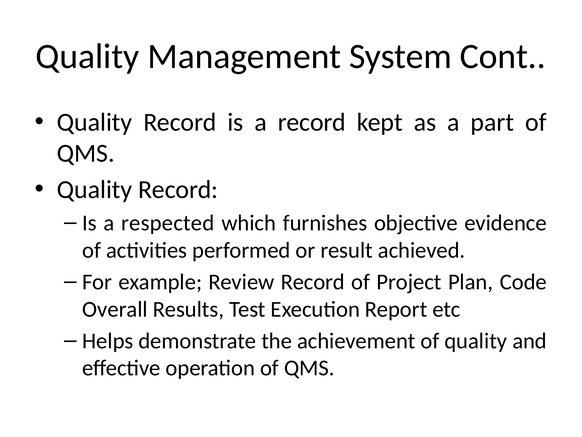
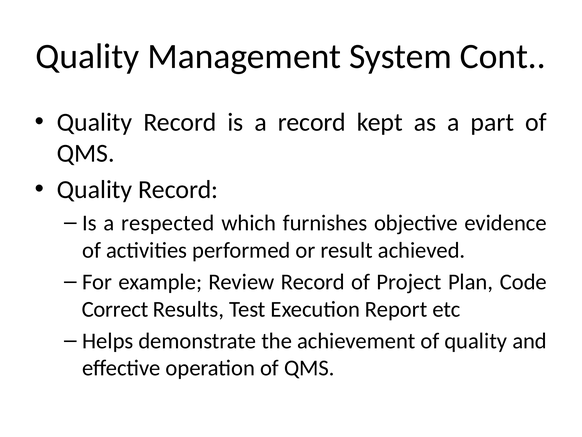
Overall: Overall -> Correct (115, 309)
